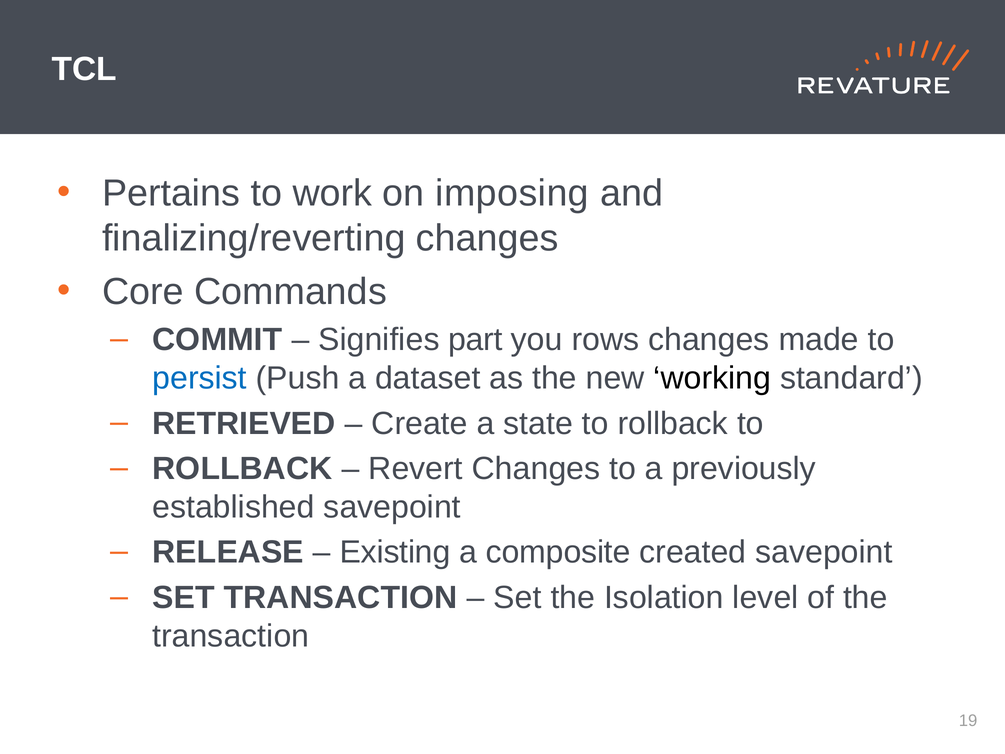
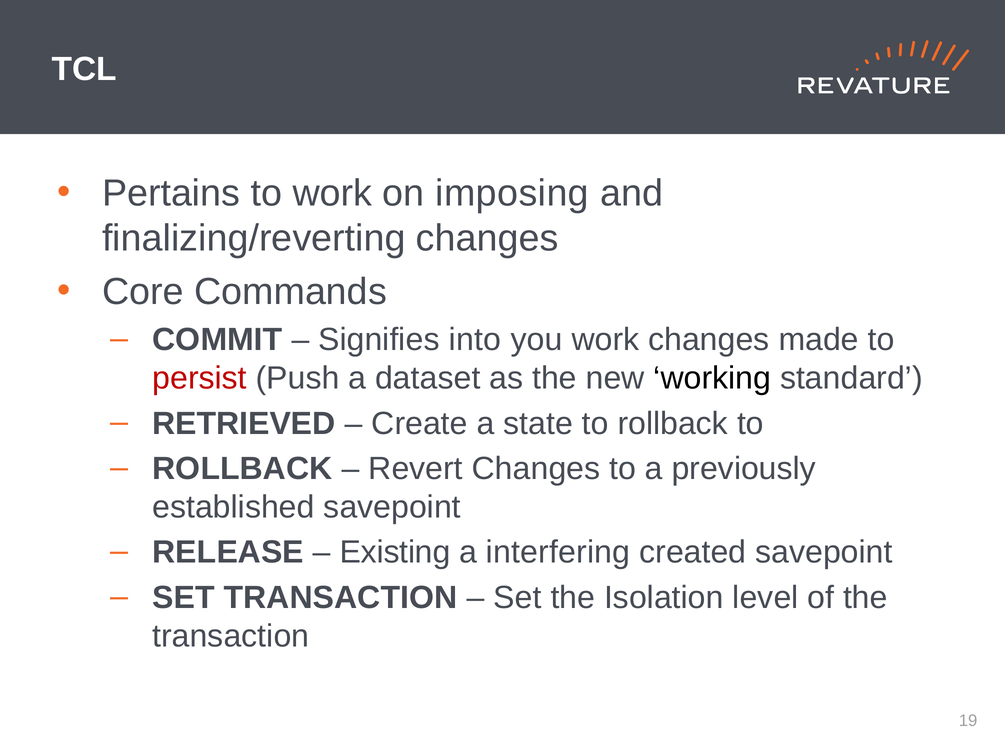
part: part -> into (475, 340)
you rows: rows -> work (605, 340)
persist colour: blue -> red (200, 378)
composite: composite -> interfering (558, 552)
